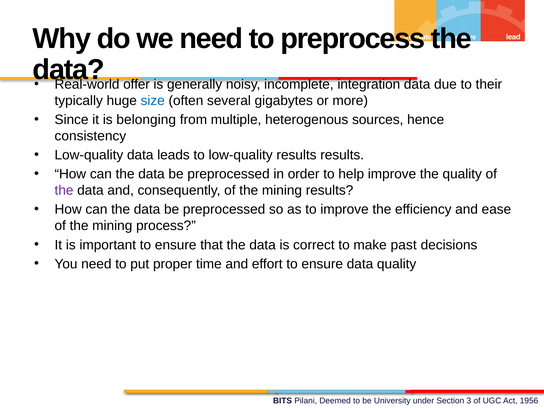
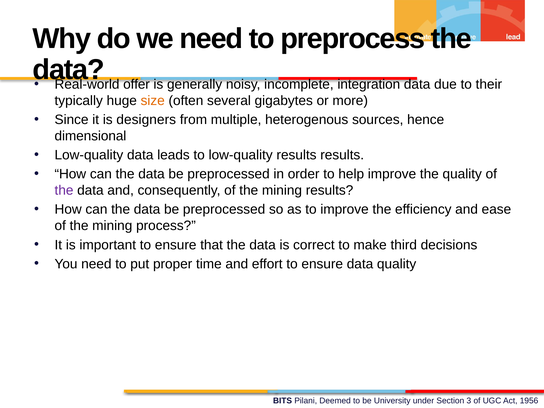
size colour: blue -> orange (153, 101)
belonging: belonging -> designers (146, 120)
consistency: consistency -> dimensional (90, 136)
past: past -> third (404, 245)
